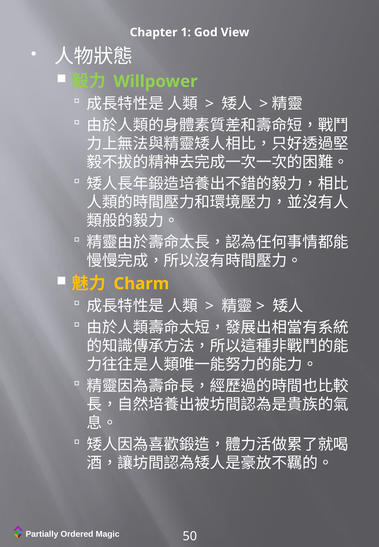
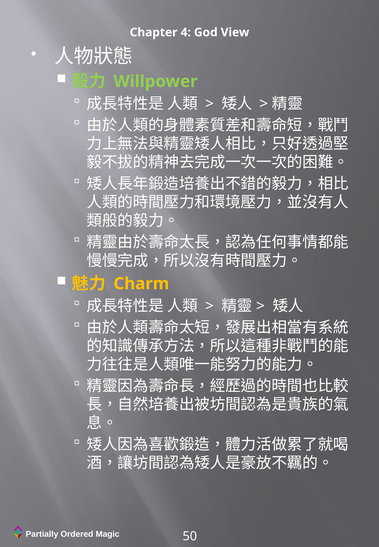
1: 1 -> 4 (186, 32)
